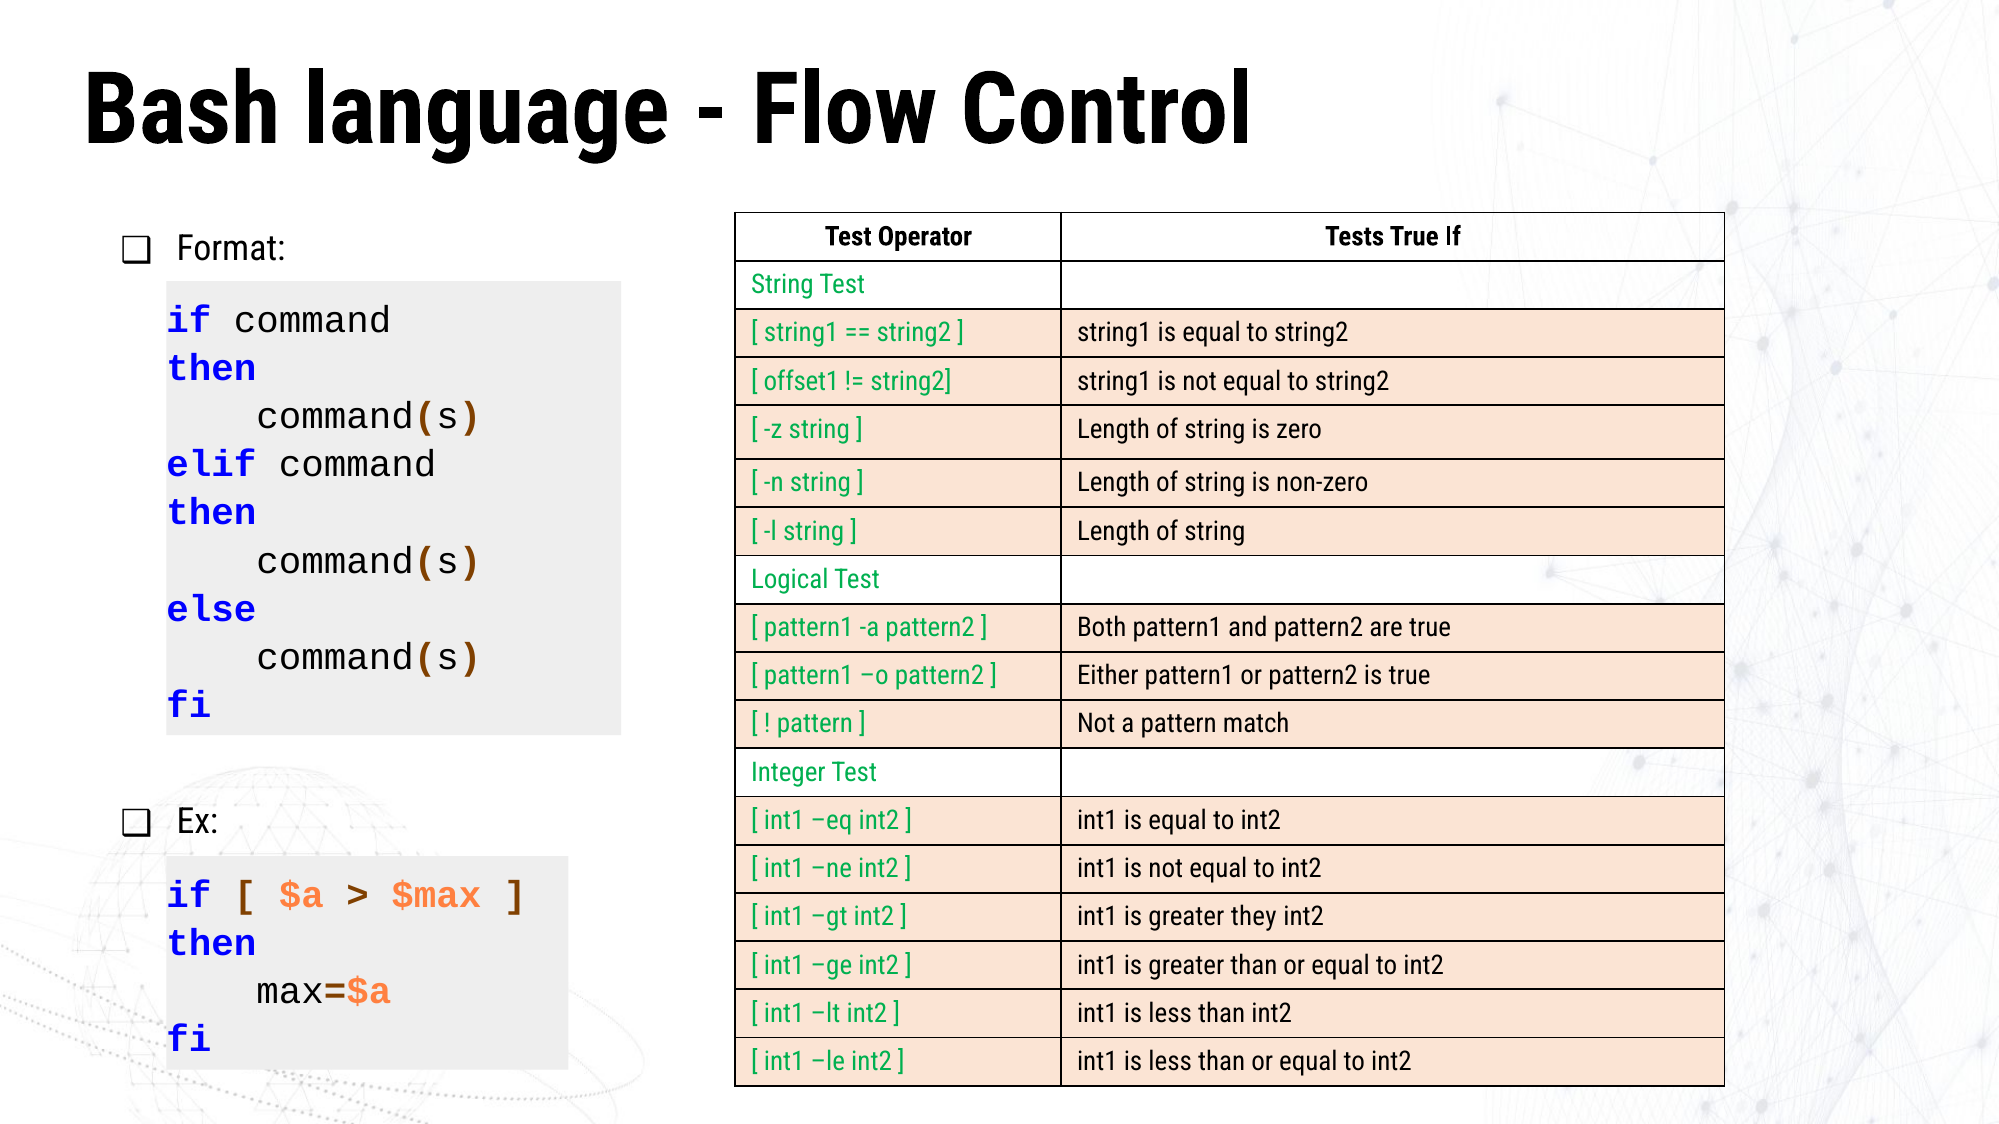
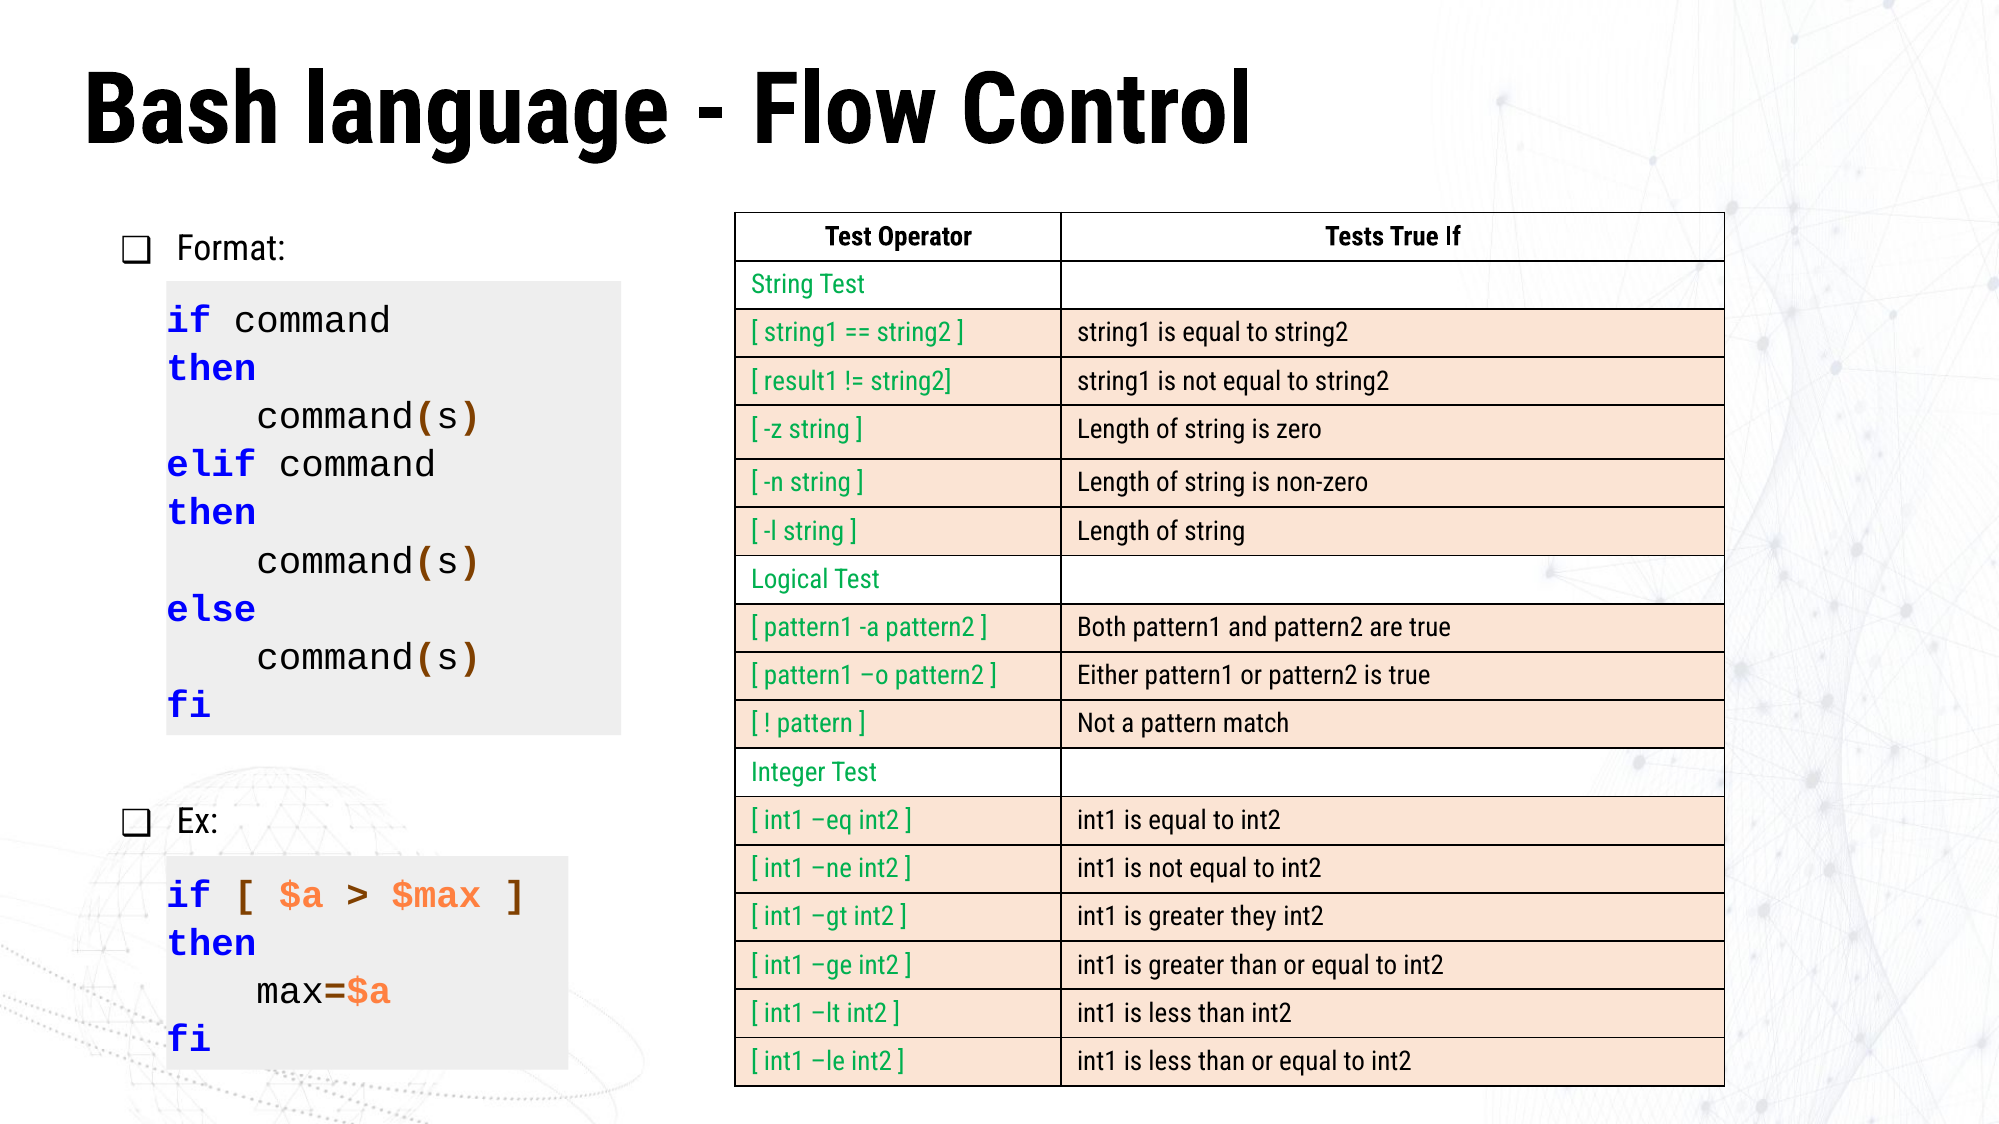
offset1: offset1 -> result1 (801, 381)
